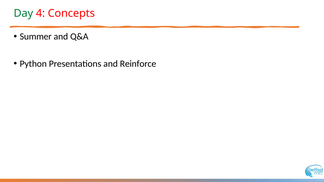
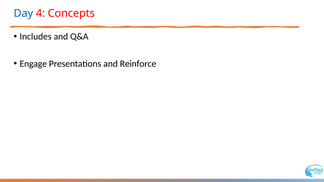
Day colour: green -> blue (23, 13)
Summer: Summer -> Includes (36, 37)
Python: Python -> Engage (33, 64)
